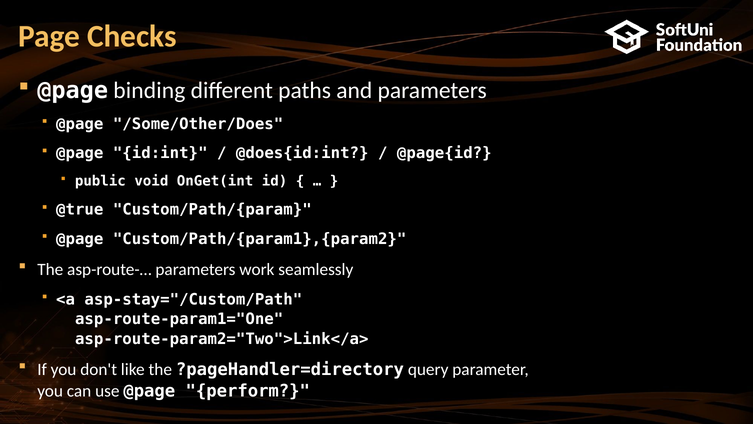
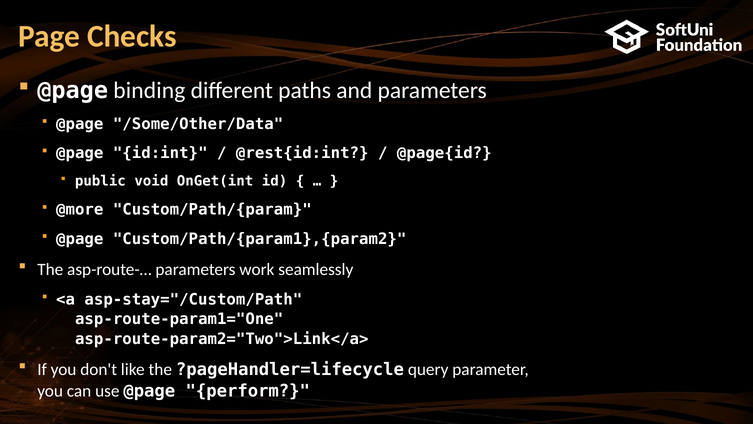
/Some/Other/Does: /Some/Other/Does -> /Some/Other/Data (198, 124)
@does{id:int: @does{id:int -> @rest{id:int (302, 153)
@true: @true -> @more (80, 210)
?pageHandler=directory: ?pageHandler=directory -> ?pageHandler=lifecycle (290, 369)
